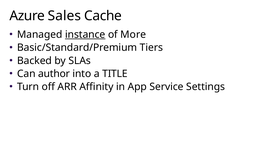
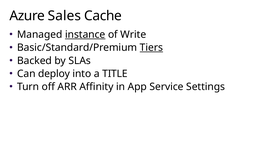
More: More -> Write (133, 35)
Tiers underline: none -> present (151, 48)
author: author -> deploy (54, 74)
